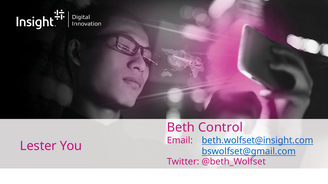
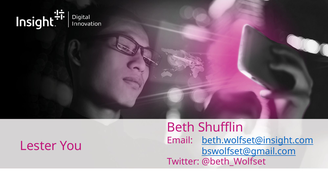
Control: Control -> Shufflin (221, 128)
